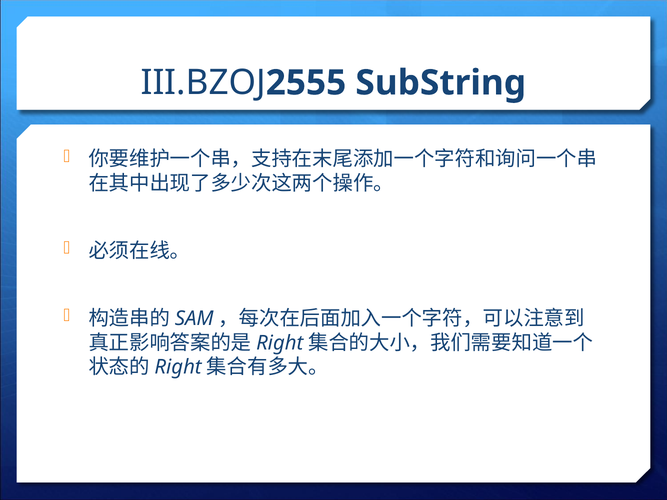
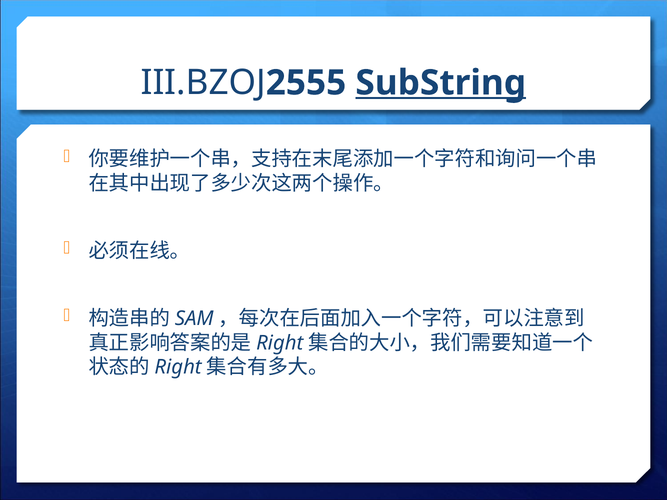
SubString underline: none -> present (441, 83)
